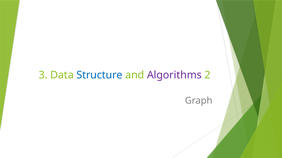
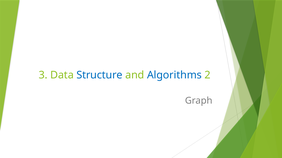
Algorithms colour: purple -> blue (174, 75)
